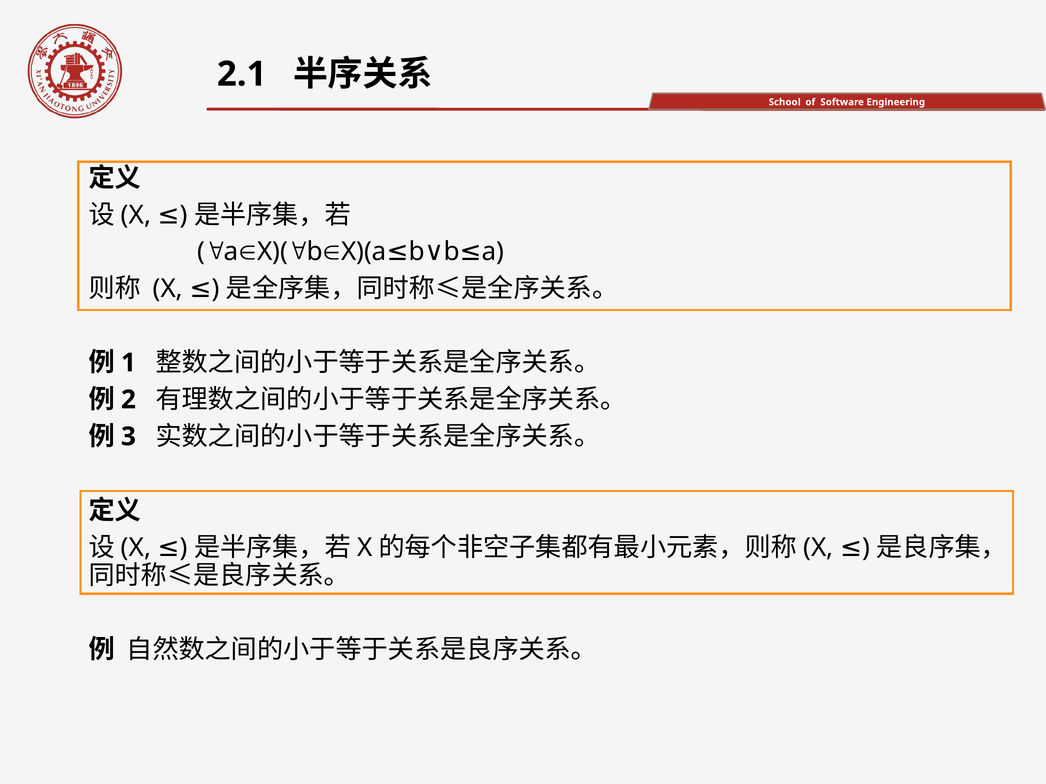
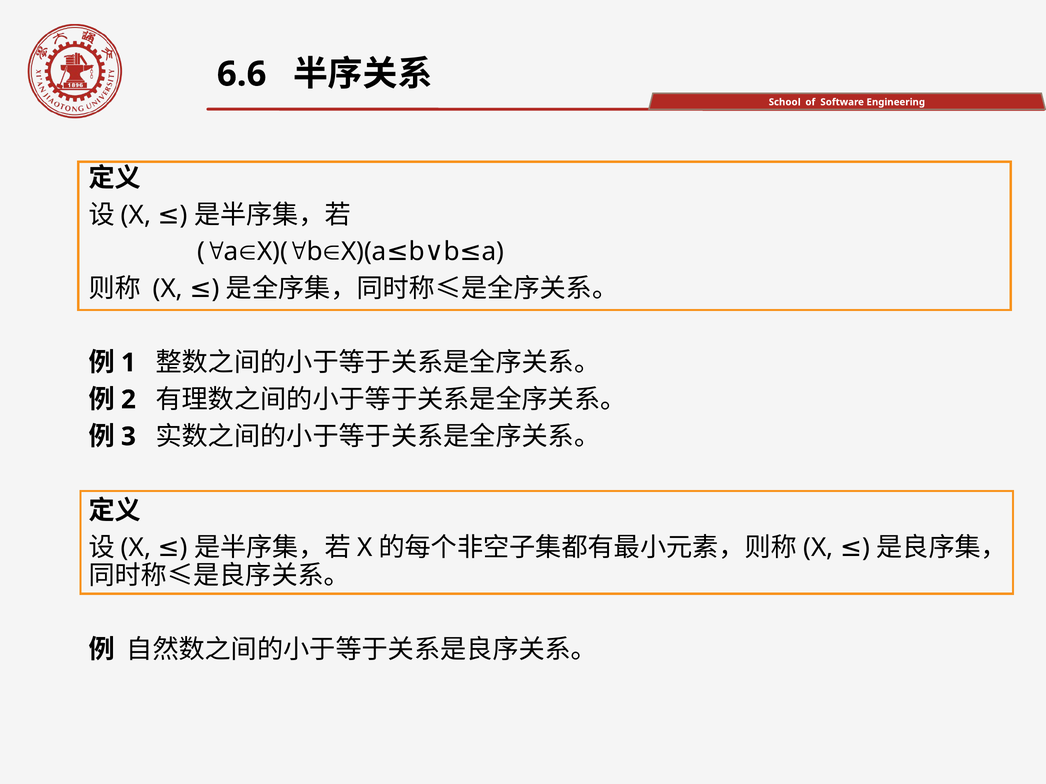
2.1: 2.1 -> 6.6 (242, 74)
